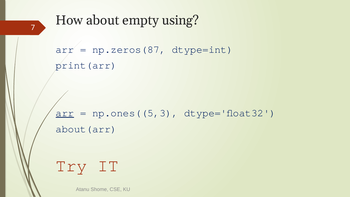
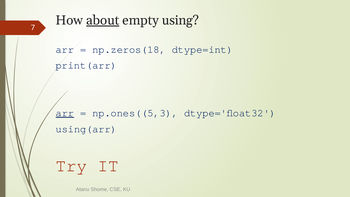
about underline: none -> present (103, 20)
np.zeros(87: np.zeros(87 -> np.zeros(18 (129, 49)
about(arr: about(arr -> using(arr (86, 129)
